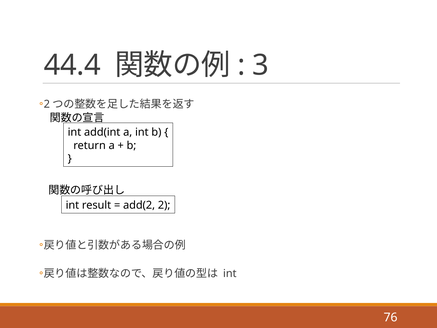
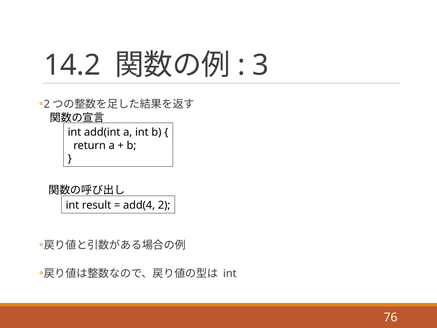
44.4: 44.4 -> 14.2 (72, 65)
add(2: add(2 -> add(4 (139, 205)
